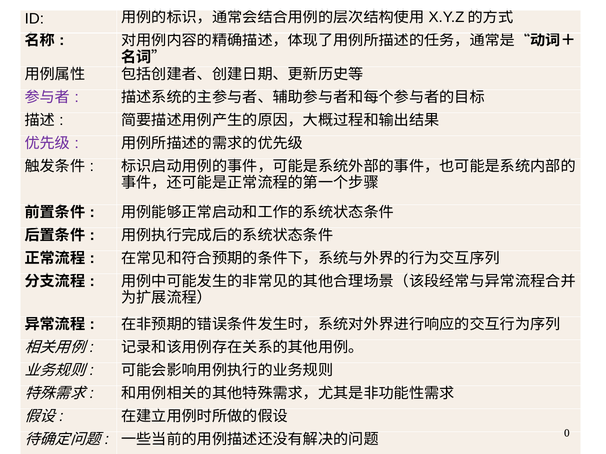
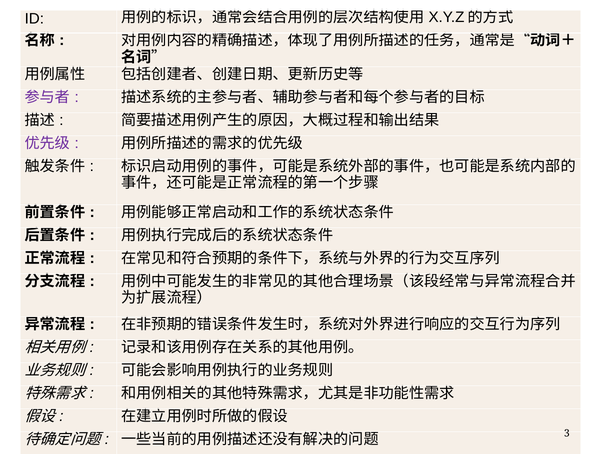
0: 0 -> 3 (567, 434)
